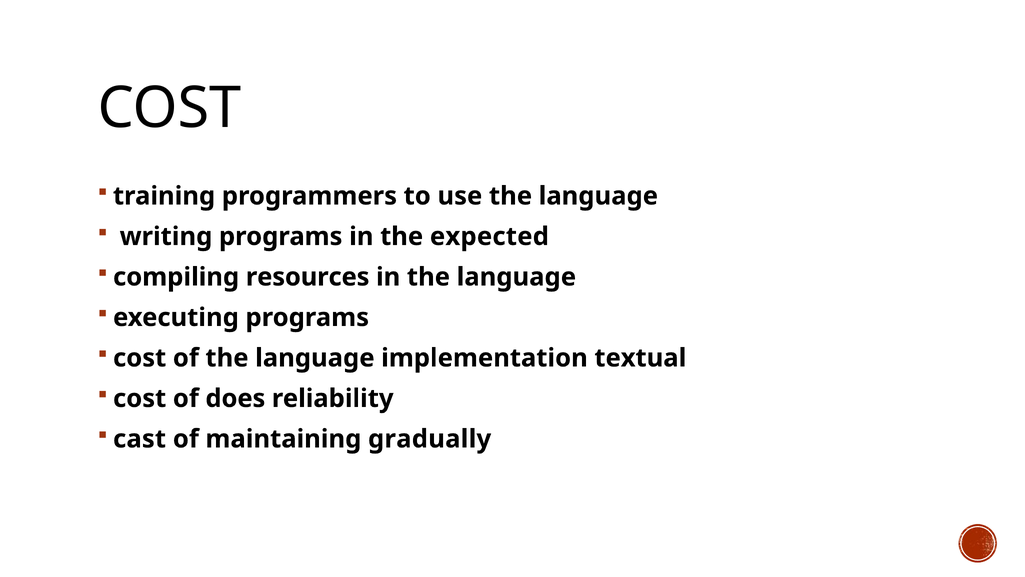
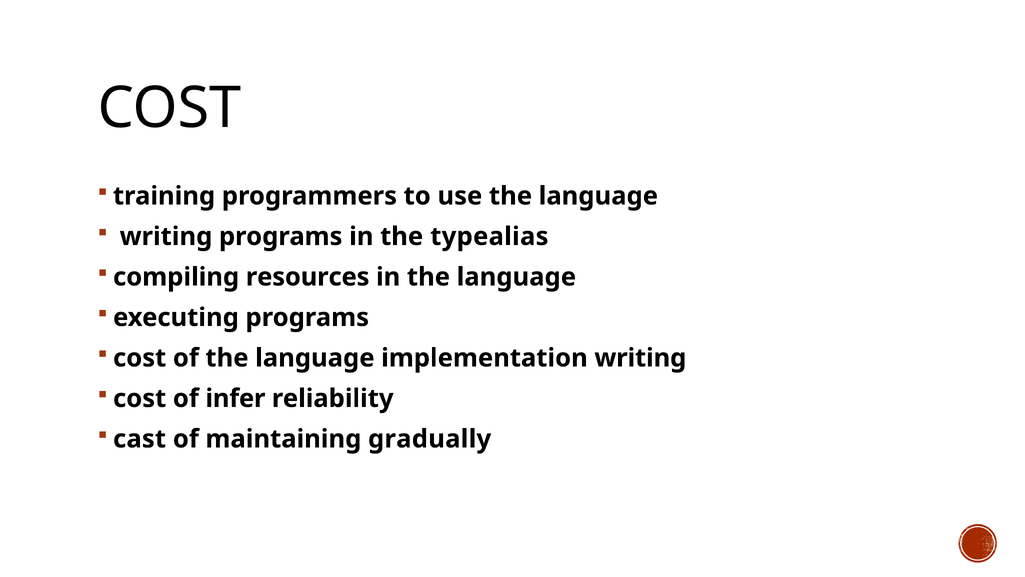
expected: expected -> typealias (489, 236)
implementation textual: textual -> writing (640, 358)
does: does -> infer (235, 398)
